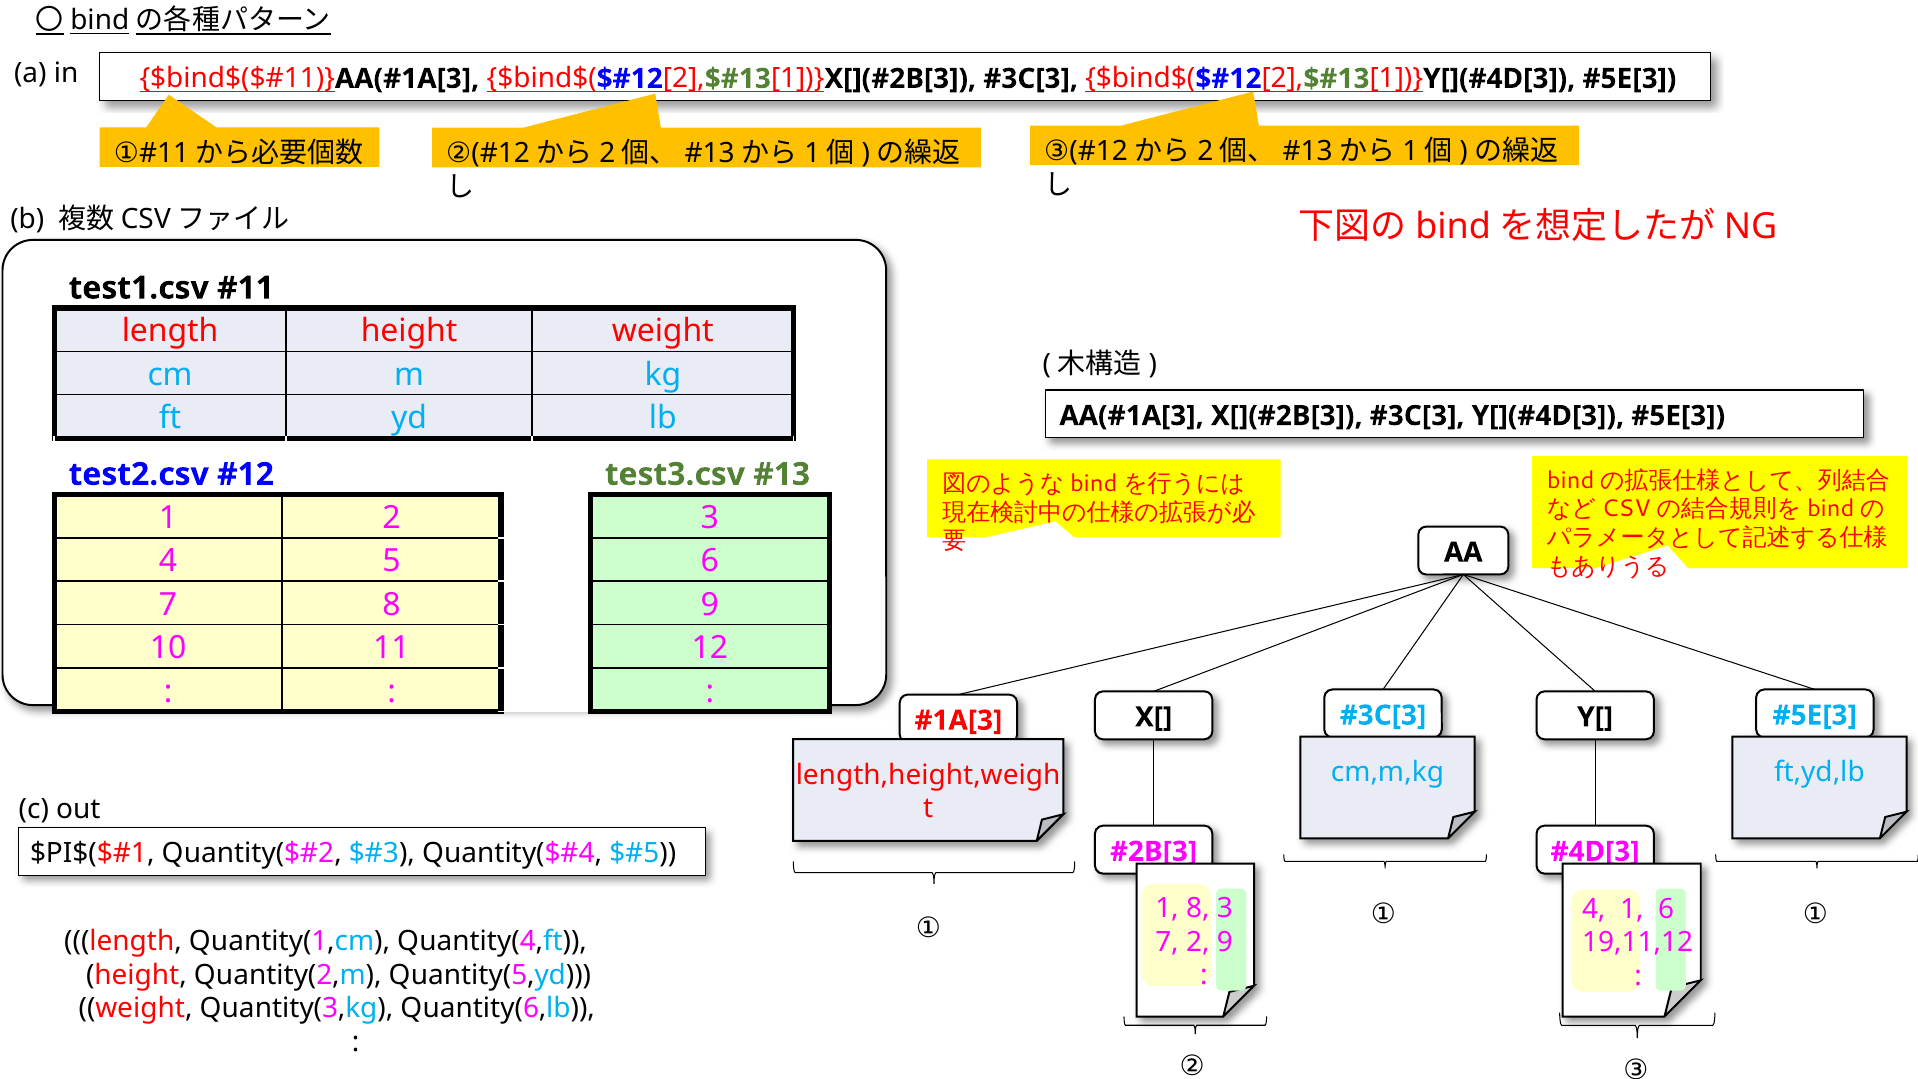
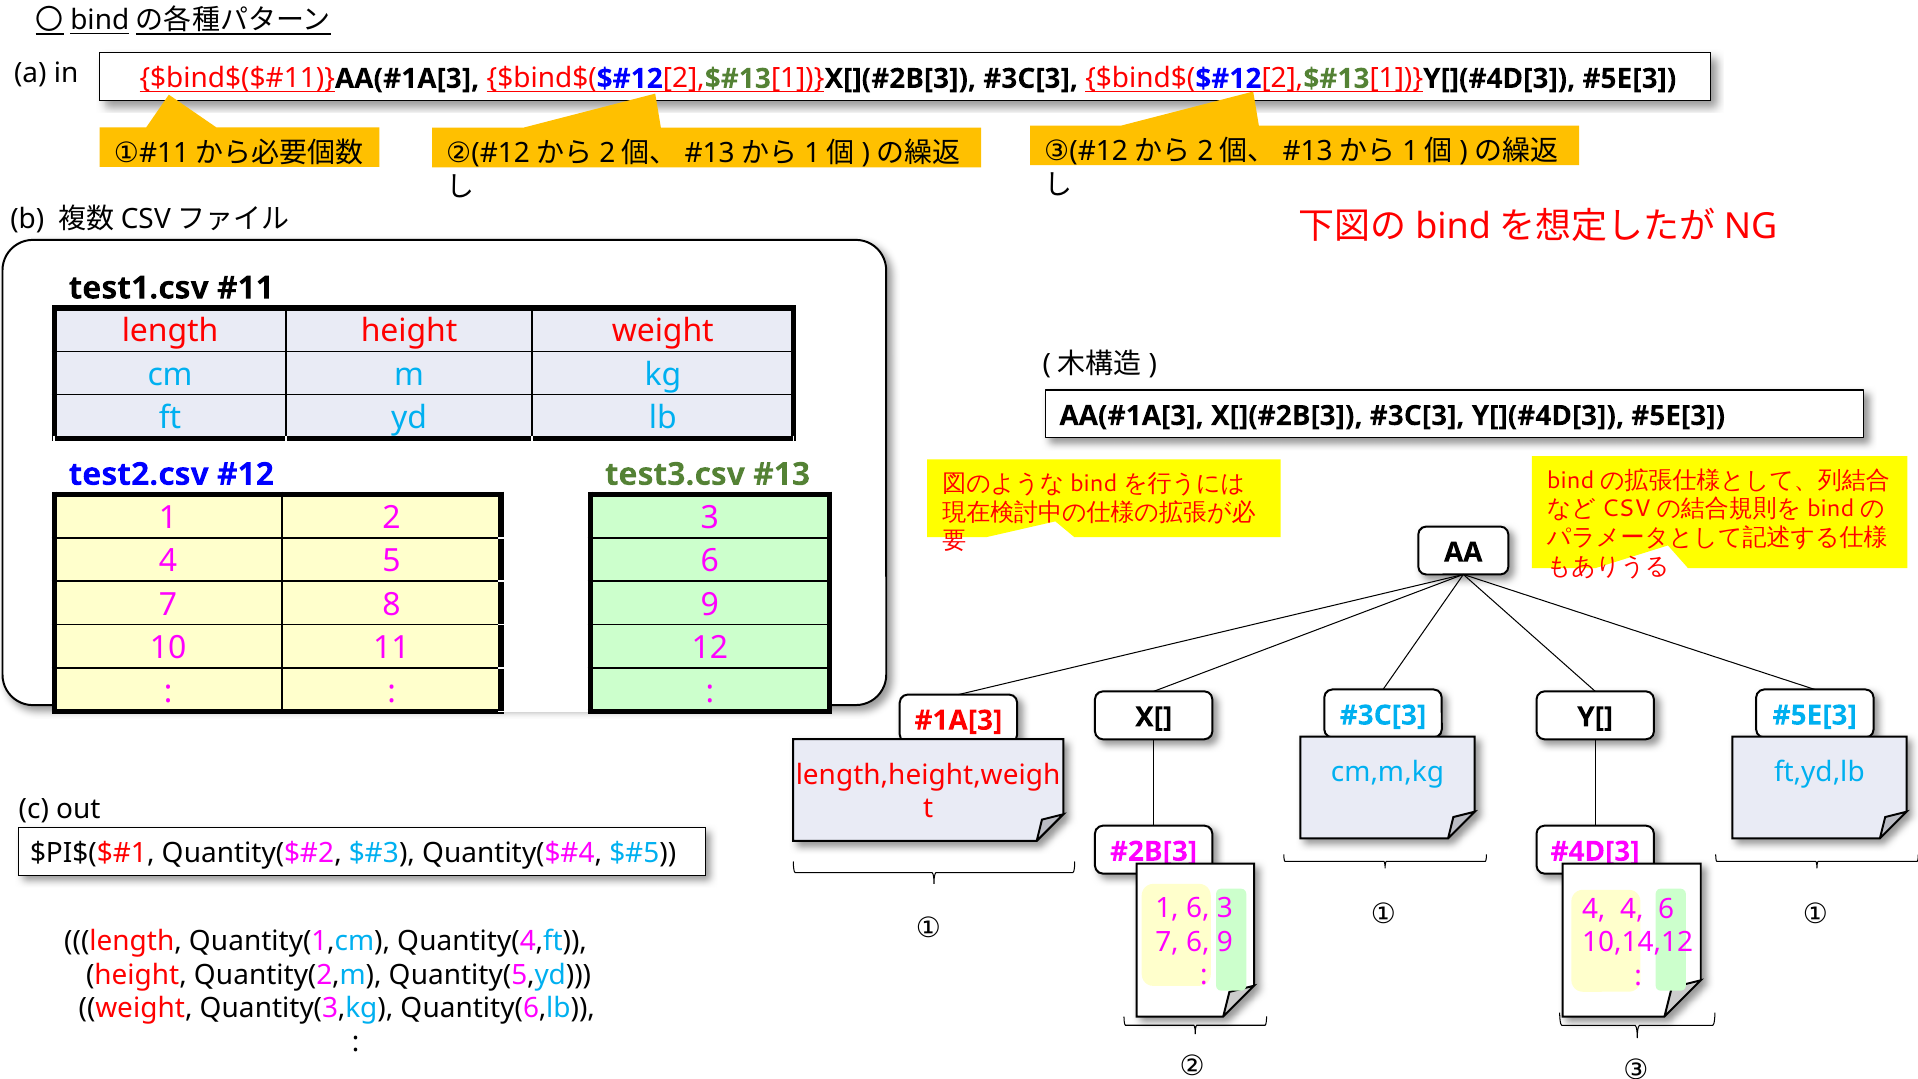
1 8: 8 -> 6 (1198, 908)
4 1: 1 -> 4 (1632, 909)
7 2: 2 -> 6 (1198, 942)
19,11,12: 19,11,12 -> 10,14,12 (1638, 943)
